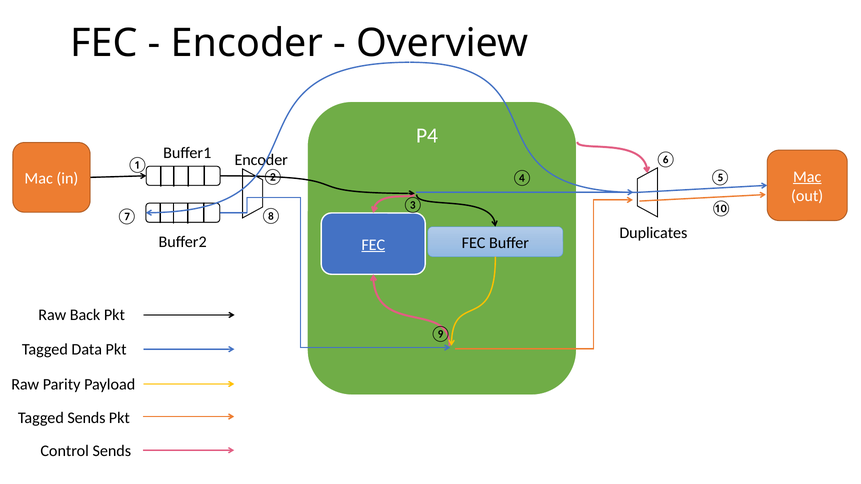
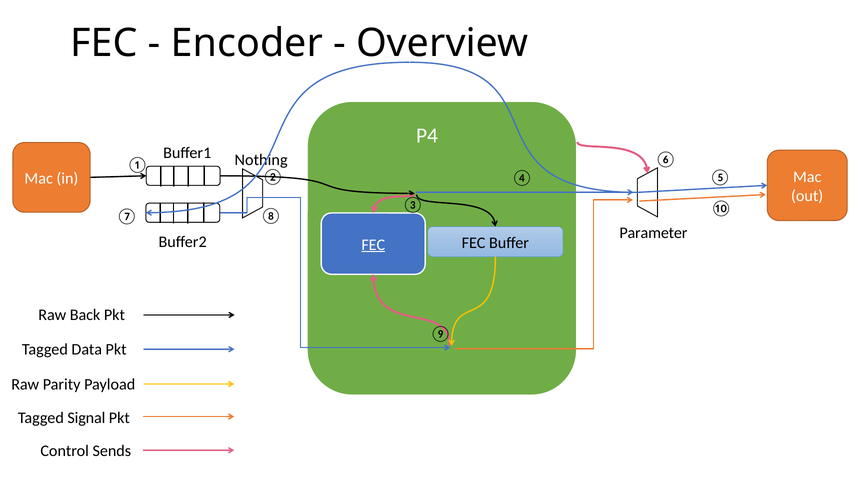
Encoder: Encoder -> Nothing (261, 160)
Mac underline: present -> none (807, 177)
Duplicates: Duplicates -> Parameter (653, 233)
Tagged Sends: Sends -> Signal (86, 418)
